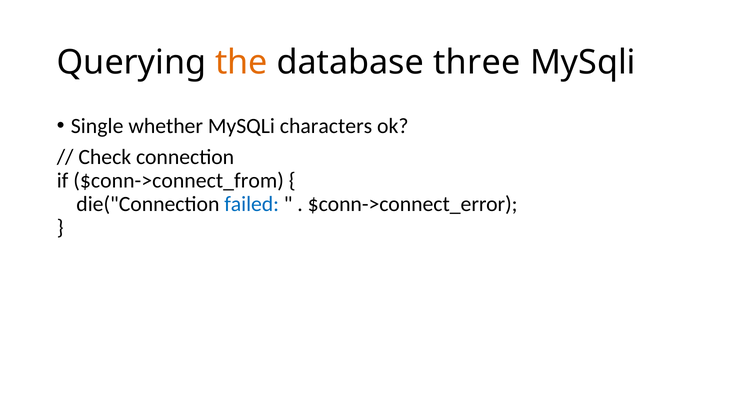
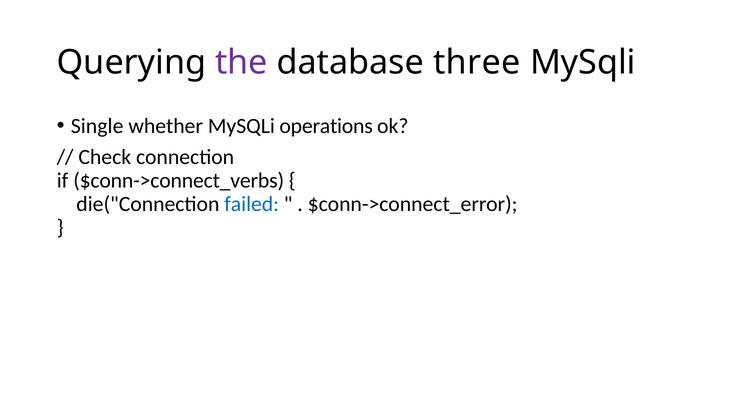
the colour: orange -> purple (241, 63)
characters: characters -> operations (326, 126)
$conn->connect_from: $conn->connect_from -> $conn->connect_verbs (179, 181)
